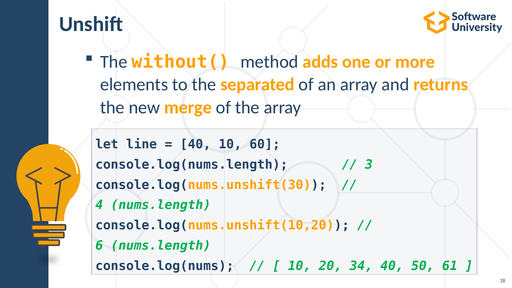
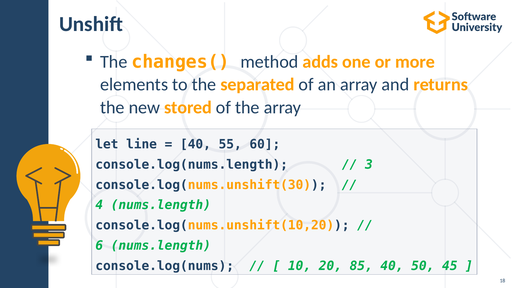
without(: without( -> changes( (181, 62)
merge: merge -> stored (188, 107)
40 10: 10 -> 55 (230, 144)
34: 34 -> 85 (361, 266)
61: 61 -> 45 (450, 266)
